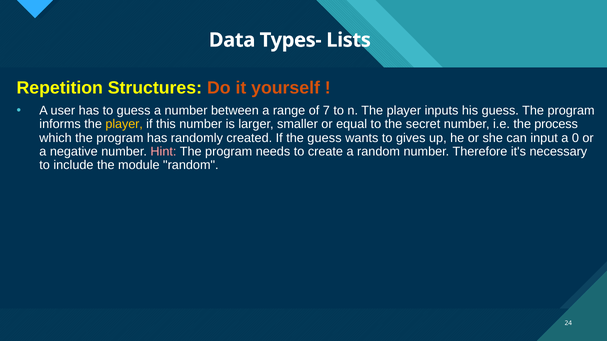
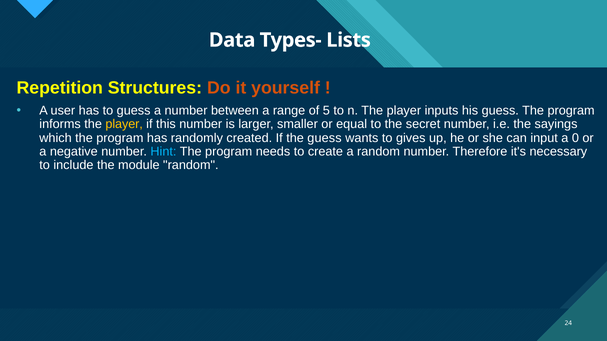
7: 7 -> 5 (326, 111)
process: process -> sayings (556, 124)
Hint colour: pink -> light blue (163, 152)
